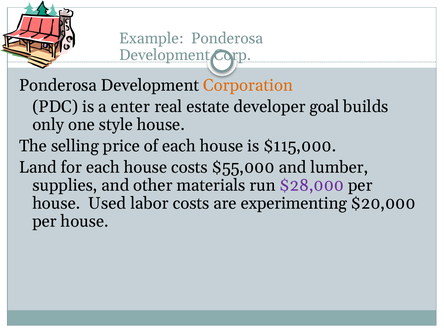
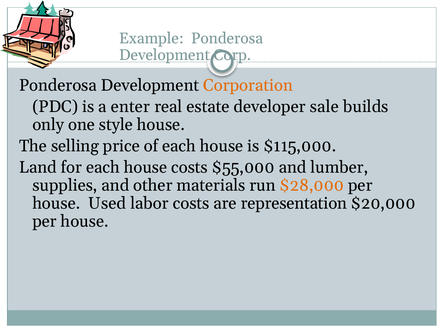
goal: goal -> sale (324, 107)
$28,000 colour: purple -> orange (312, 185)
experimenting: experimenting -> representation (294, 203)
